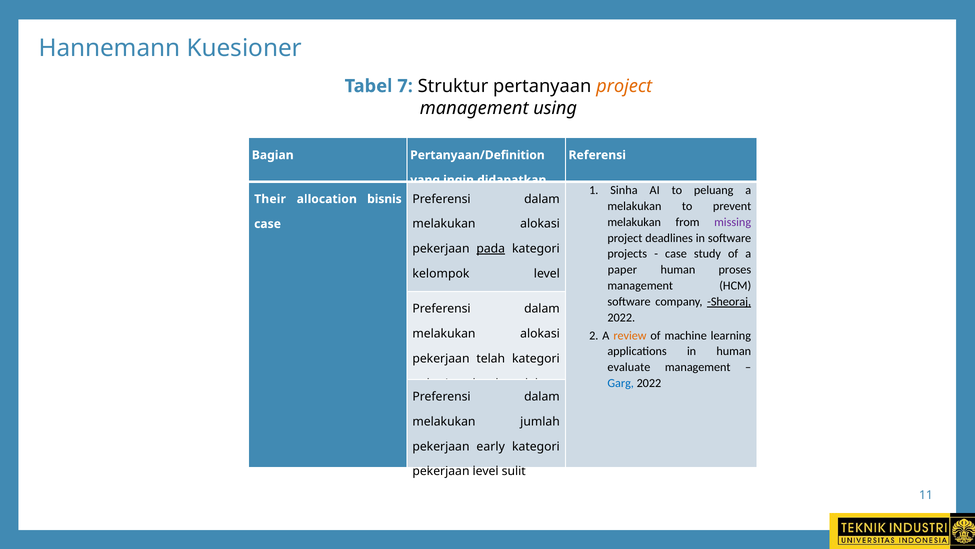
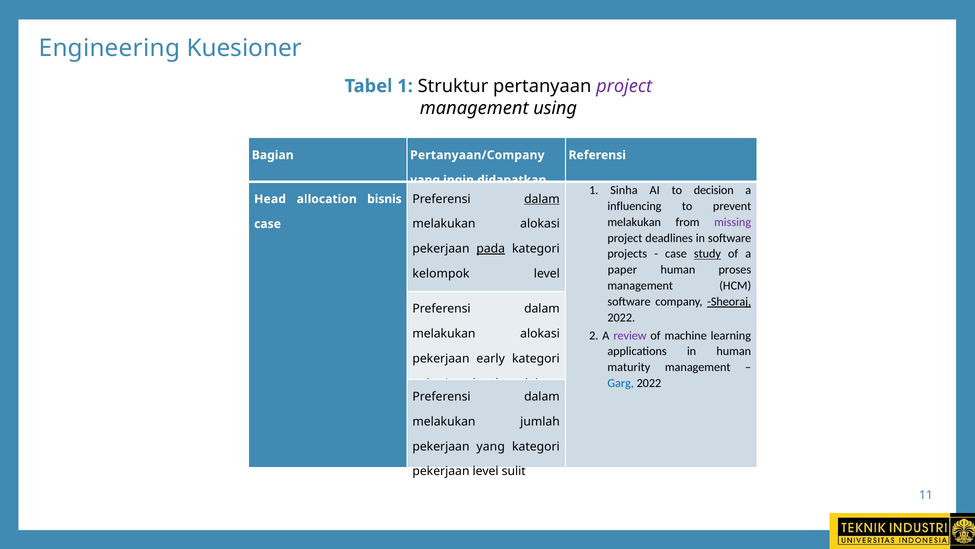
Hannemann: Hannemann -> Engineering (109, 48)
Tabel 7: 7 -> 1 (405, 86)
project colour: orange -> purple (624, 86)
Pertanyaan/Definition: Pertanyaan/Definition -> Pertanyaan/Company (477, 155)
peluang: peluang -> decision (714, 190)
dalam underline: none -> present (542, 199)
Their: Their -> Head (270, 199)
melakukan: melakukan -> influencing (634, 206)
study underline: none -> present (707, 254)
review colour: orange -> purple (630, 335)
telah: telah -> early (491, 358)
evaluate: evaluate -> maturity (629, 367)
pekerjaan early: early -> yang (491, 446)
